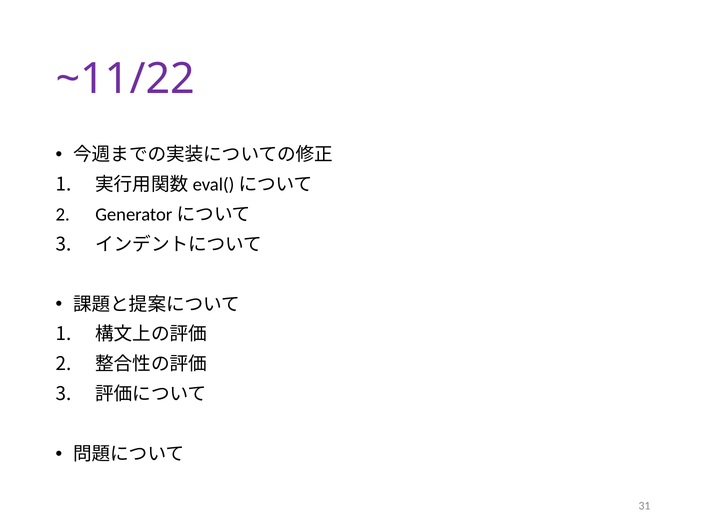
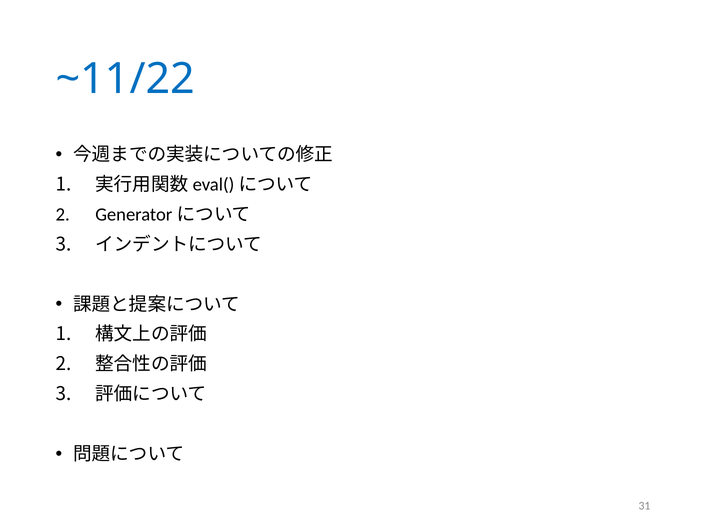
~11/22 colour: purple -> blue (125, 79)
